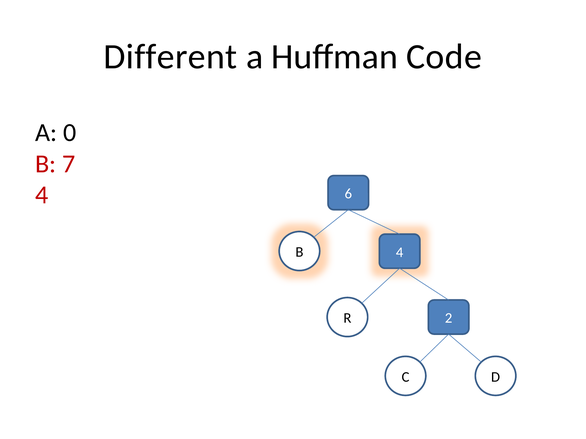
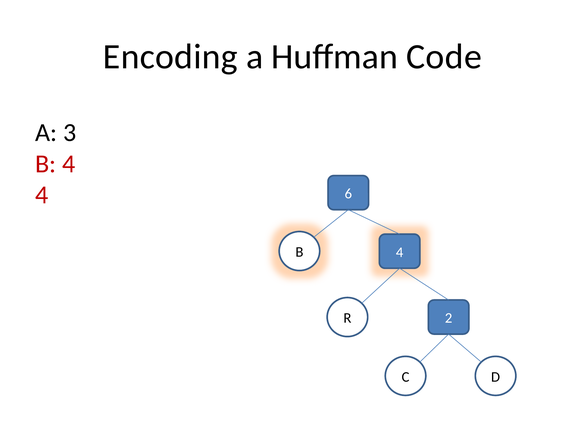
Different: Different -> Encoding (170, 57)
0: 0 -> 3 (70, 133)
B 7: 7 -> 4 (69, 164)
